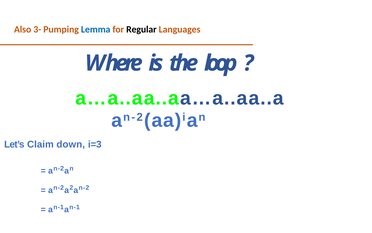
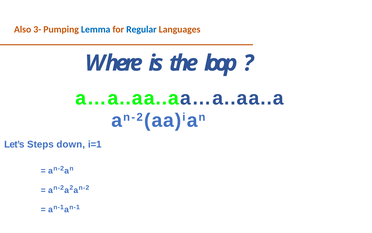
Regular colour: black -> blue (141, 29)
Claim: Claim -> Steps (40, 144)
i=3: i=3 -> i=1 (95, 144)
